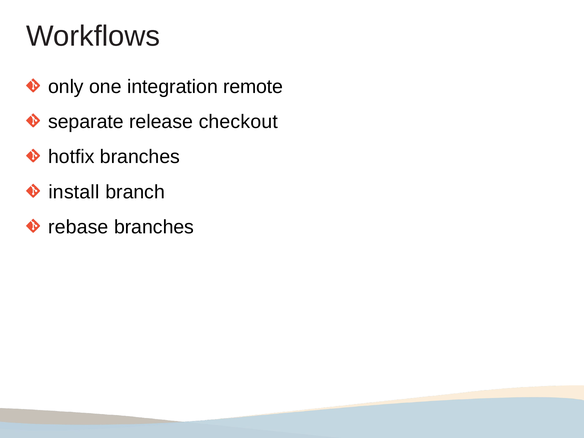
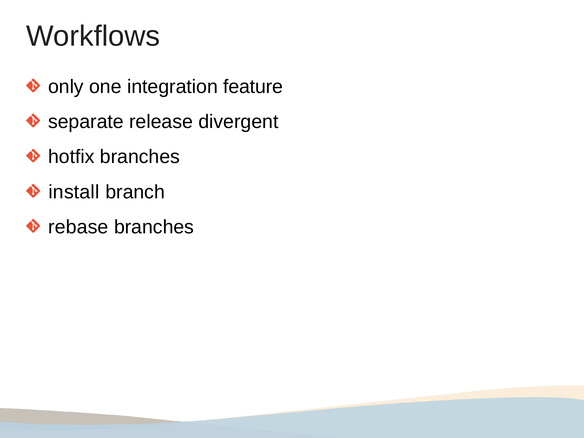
remote: remote -> feature (253, 87)
checkout: checkout -> divergent (238, 122)
